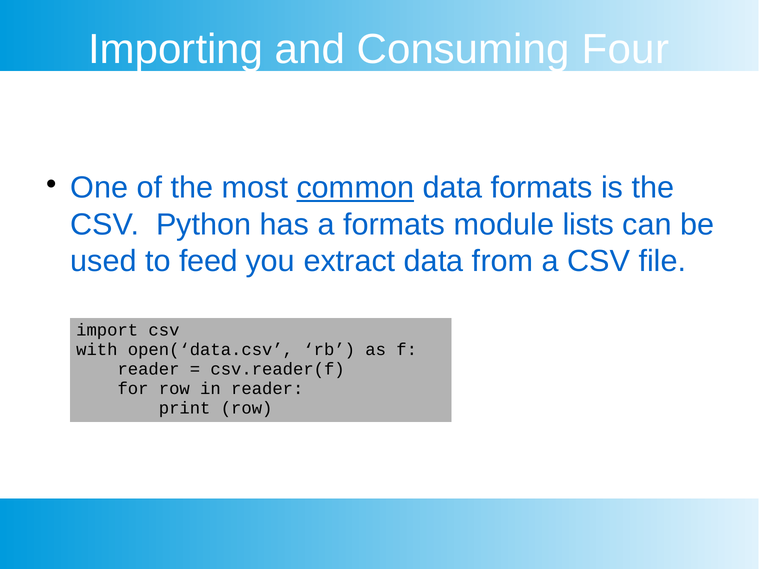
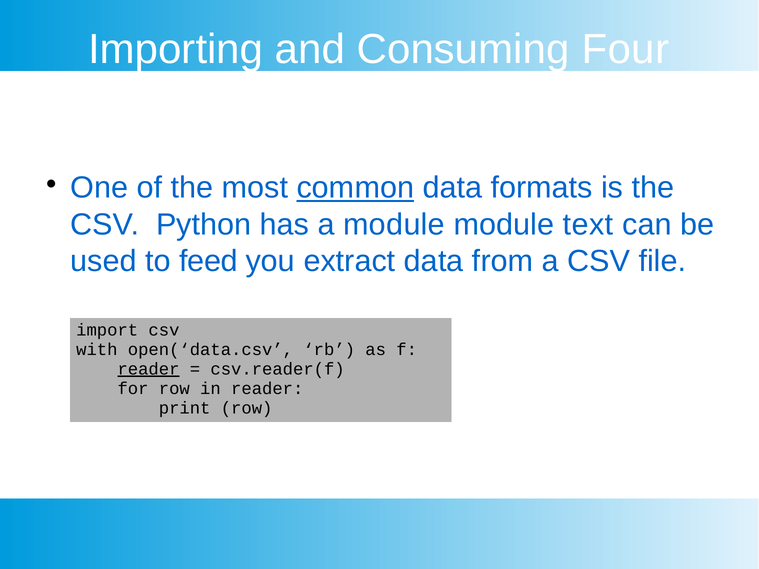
a formats: formats -> module (394, 225)
lists: lists -> text (588, 225)
reader underline: none -> present (148, 369)
